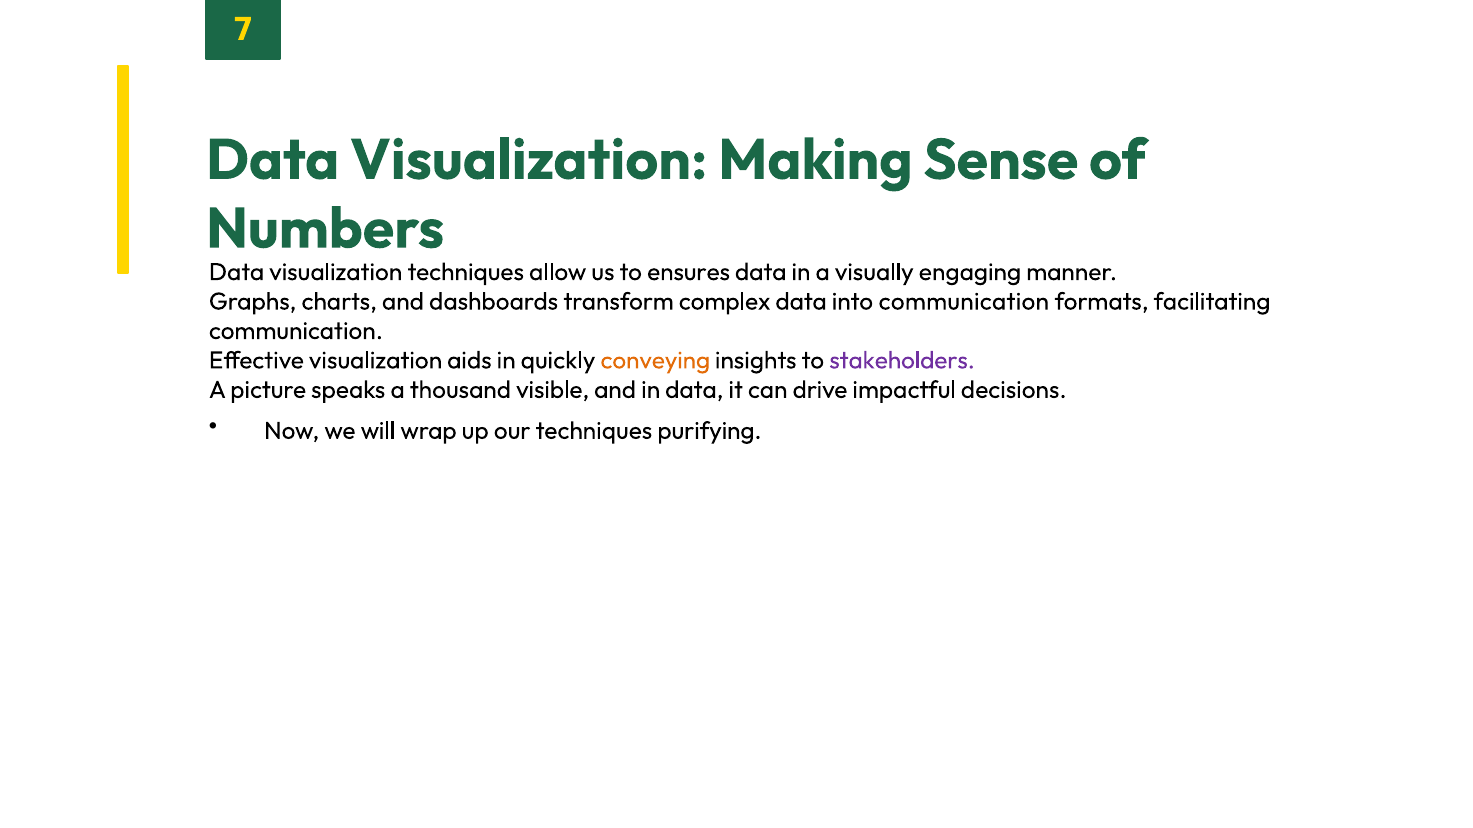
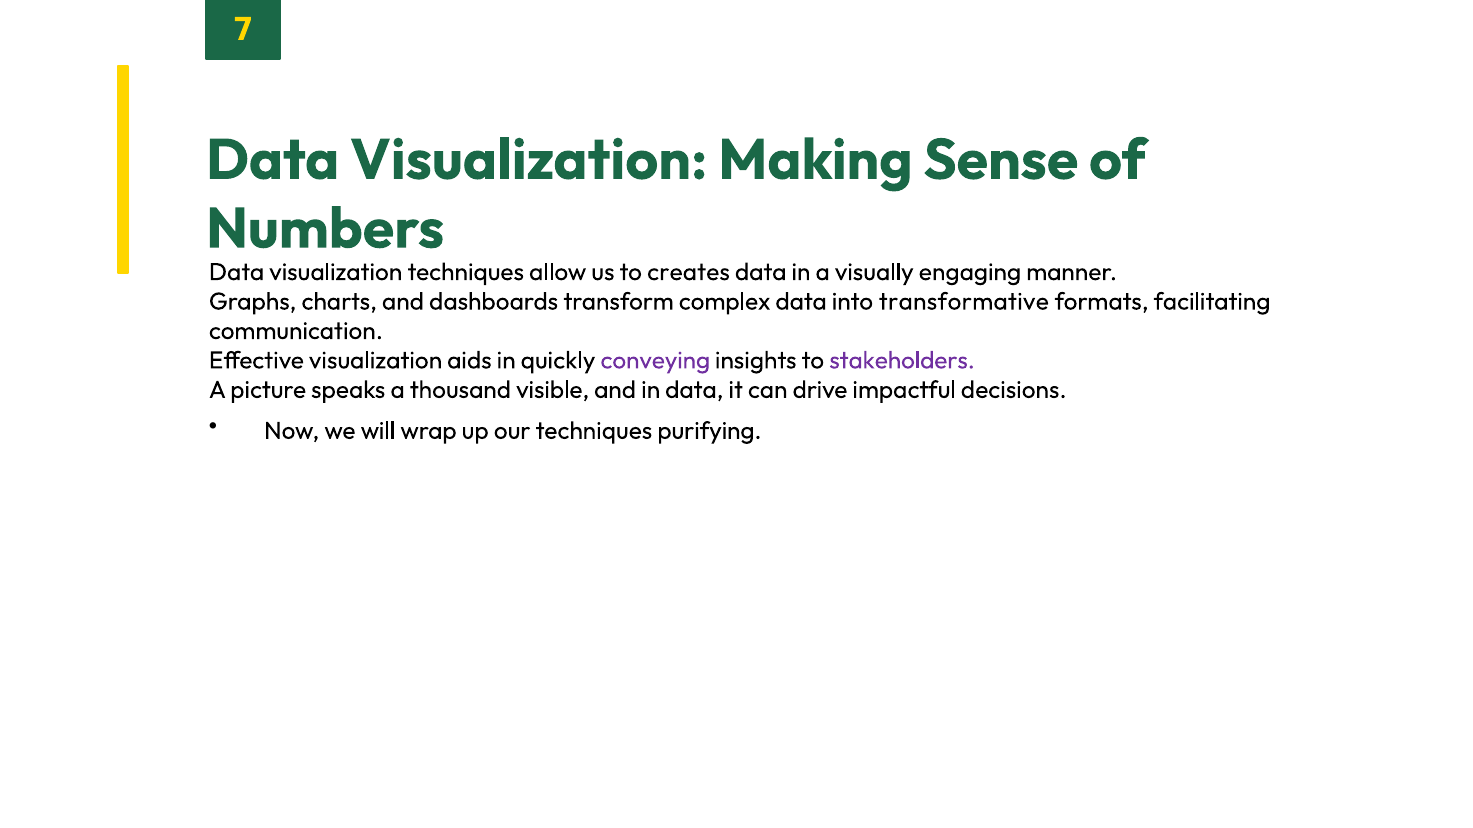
ensures: ensures -> creates (688, 272)
into communication: communication -> transformative (964, 302)
conveying colour: orange -> purple (655, 361)
